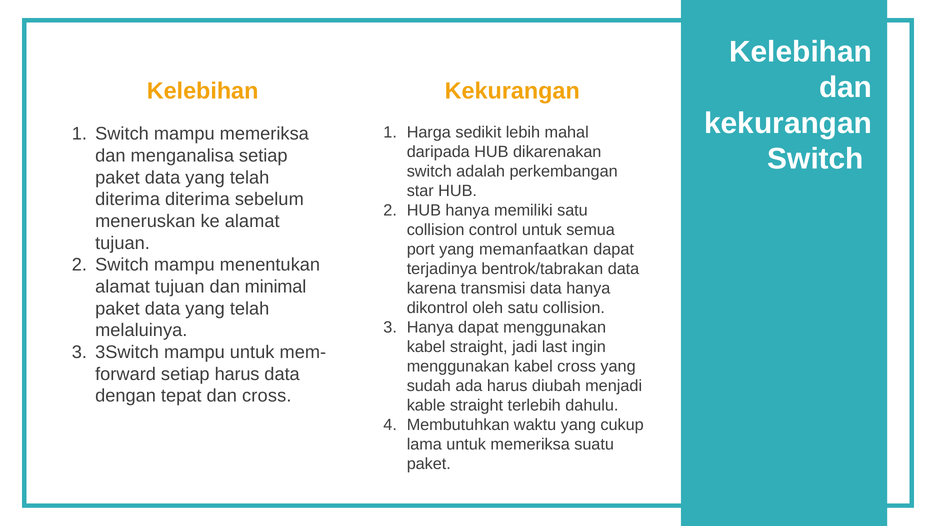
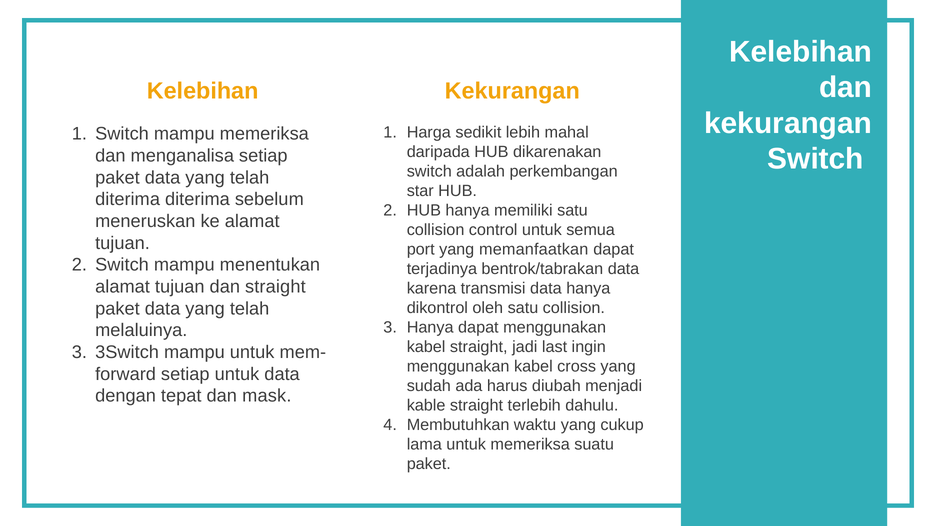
dan minimal: minimal -> straight (275, 287)
setiap harus: harus -> untuk (237, 374)
dan cross: cross -> mask (267, 396)
